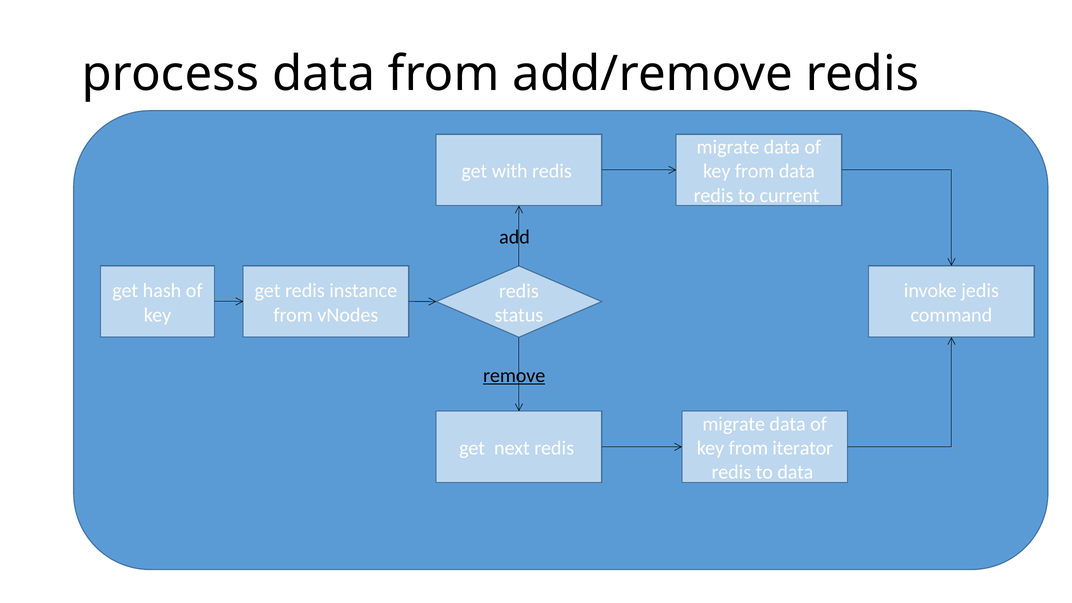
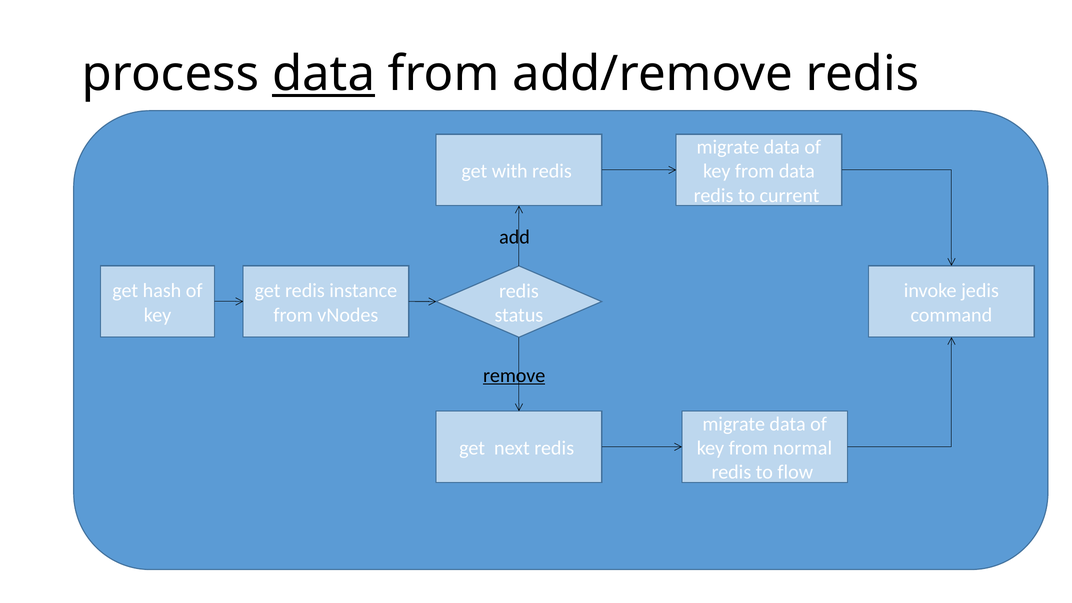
data underline: none -> present (324, 74)
iterator: iterator -> normal (802, 448)
to data: data -> flow (795, 472)
